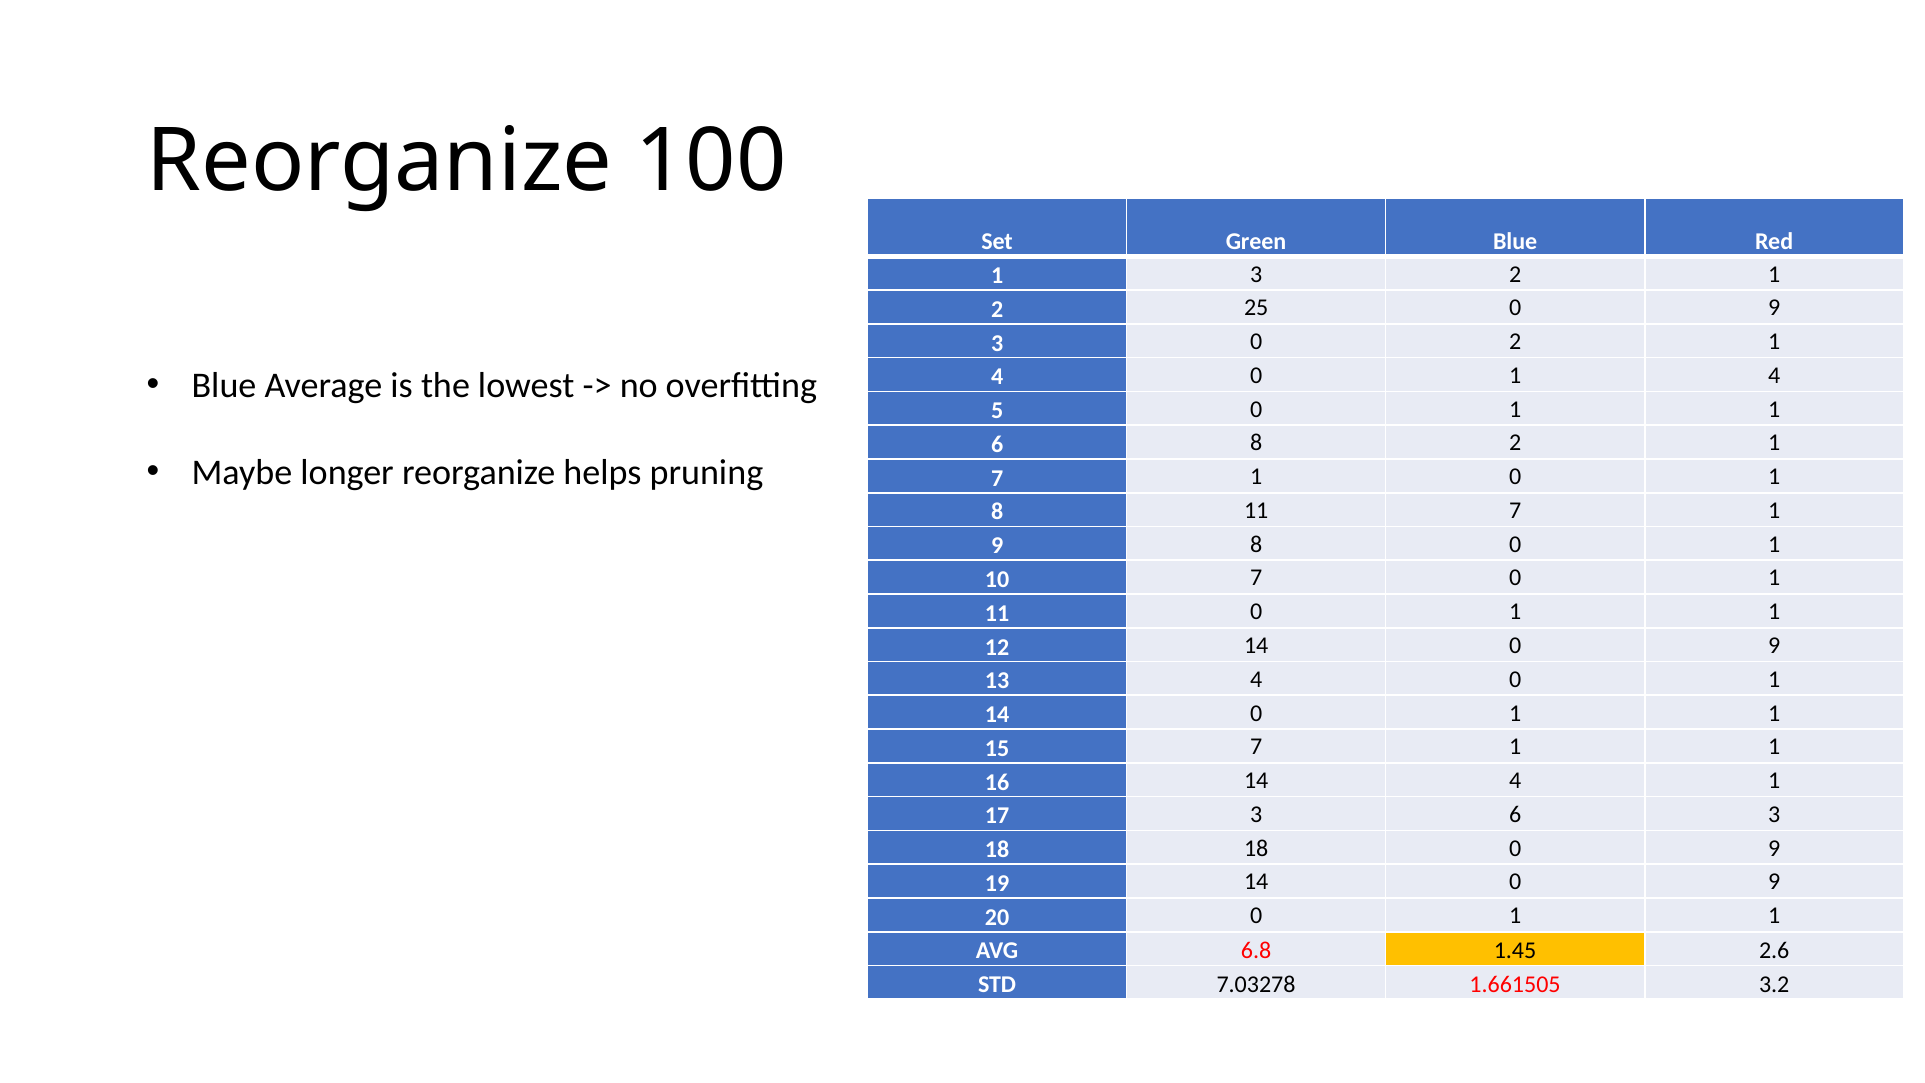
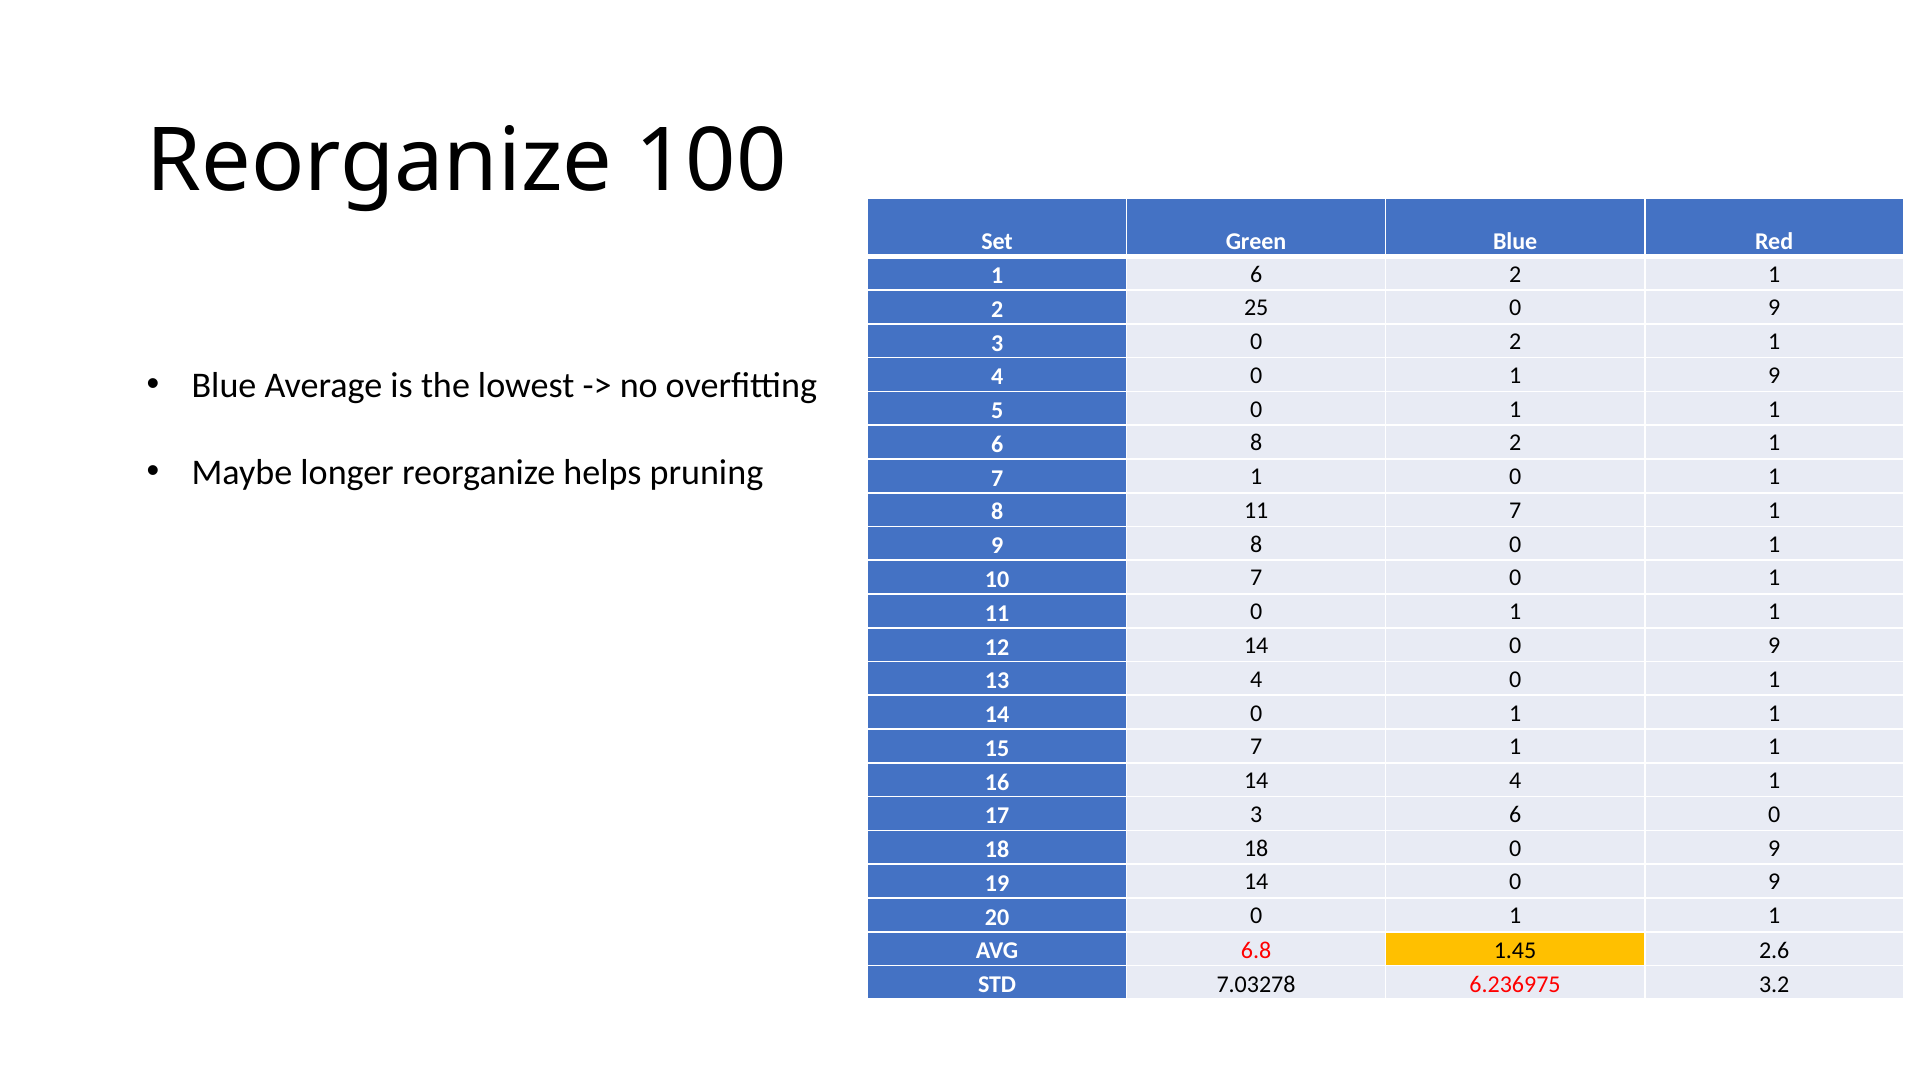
3: 3 -> 6 (1256, 274)
0 1 4: 4 -> 9 (1774, 375)
6 3: 3 -> 0 (1774, 814)
1.661505: 1.661505 -> 6.236975 (1515, 985)
